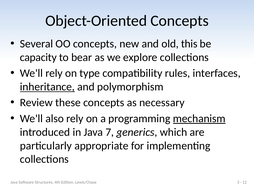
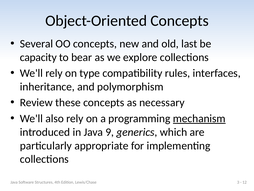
this: this -> last (189, 44)
inheritance underline: present -> none (47, 87)
7: 7 -> 9 (110, 132)
